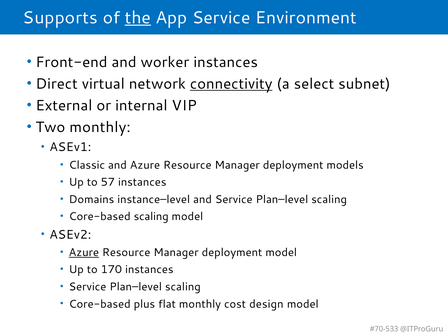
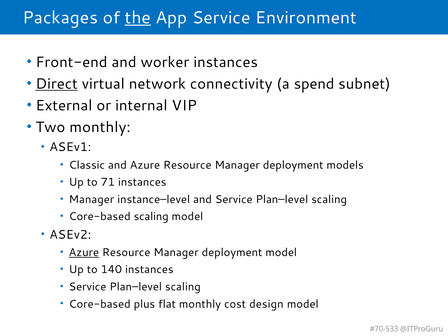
Supports: Supports -> Packages (60, 18)
Direct underline: none -> present (57, 84)
connectivity underline: present -> none (231, 84)
select: select -> spend (314, 84)
57: 57 -> 71 (108, 182)
Domains: Domains -> Manager (91, 199)
170: 170 -> 140 (111, 270)
